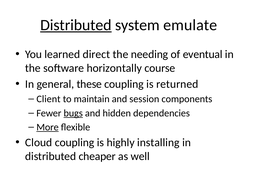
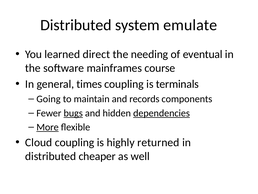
Distributed underline: present -> none (76, 25)
horizontally: horizontally -> mainframes (114, 68)
these: these -> times (89, 84)
returned: returned -> terminals (177, 84)
Client: Client -> Going (49, 99)
session: session -> records (144, 99)
dependencies underline: none -> present (162, 113)
installing: installing -> returned (158, 142)
